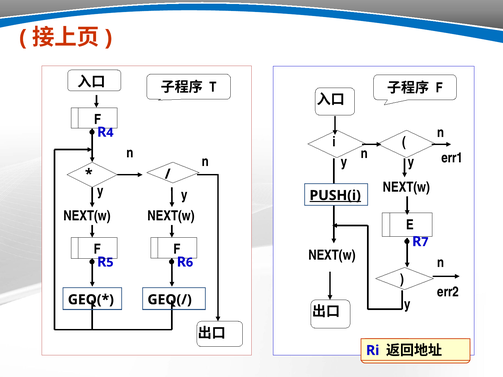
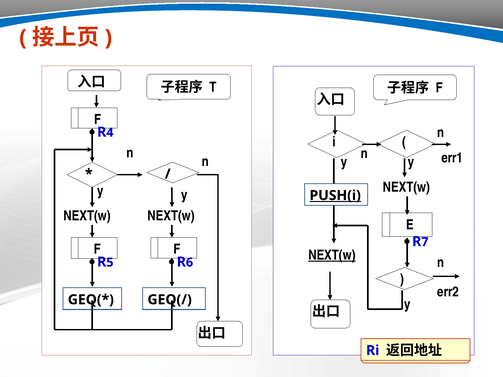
NEXT(w underline: none -> present (332, 255)
